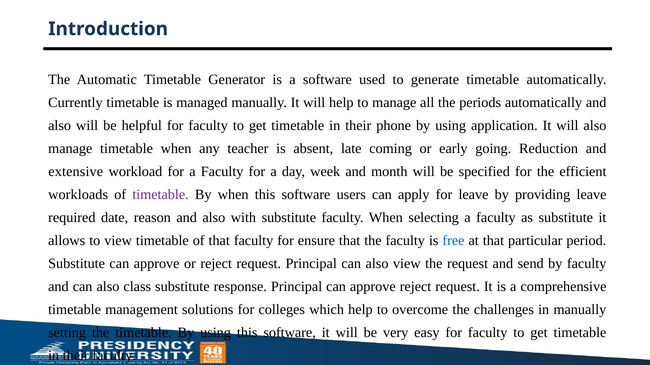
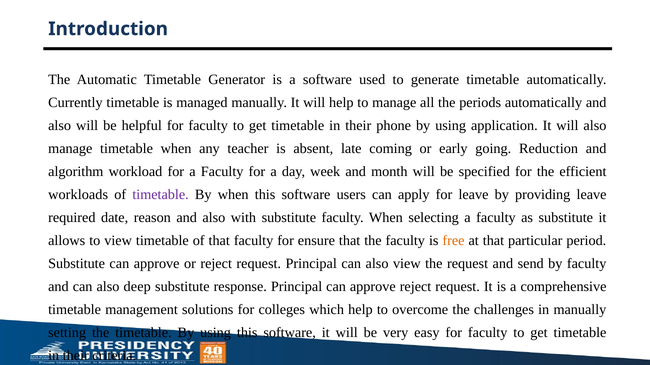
extensive: extensive -> algorithm (76, 172)
free colour: blue -> orange (453, 241)
class: class -> deep (137, 287)
their faculty: faculty -> criteria (114, 356)
